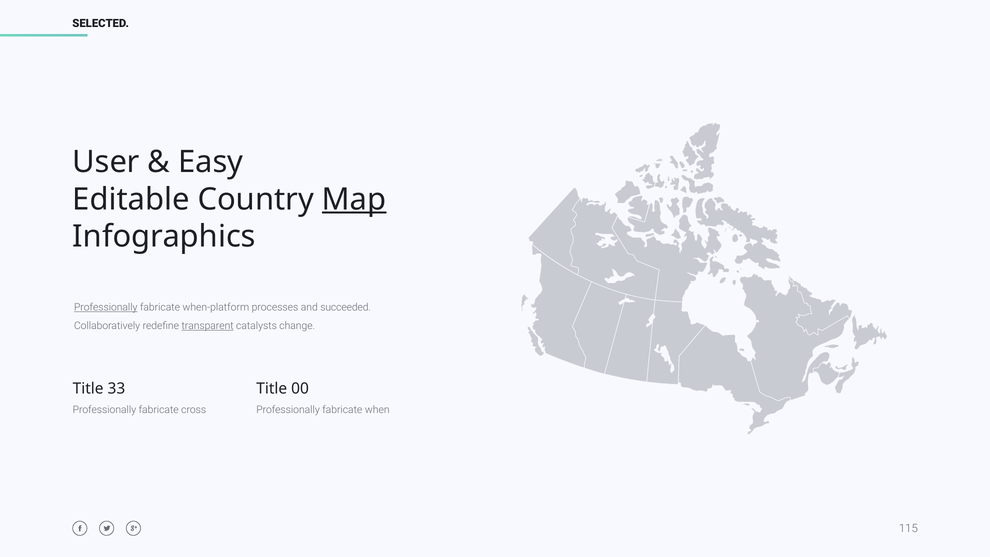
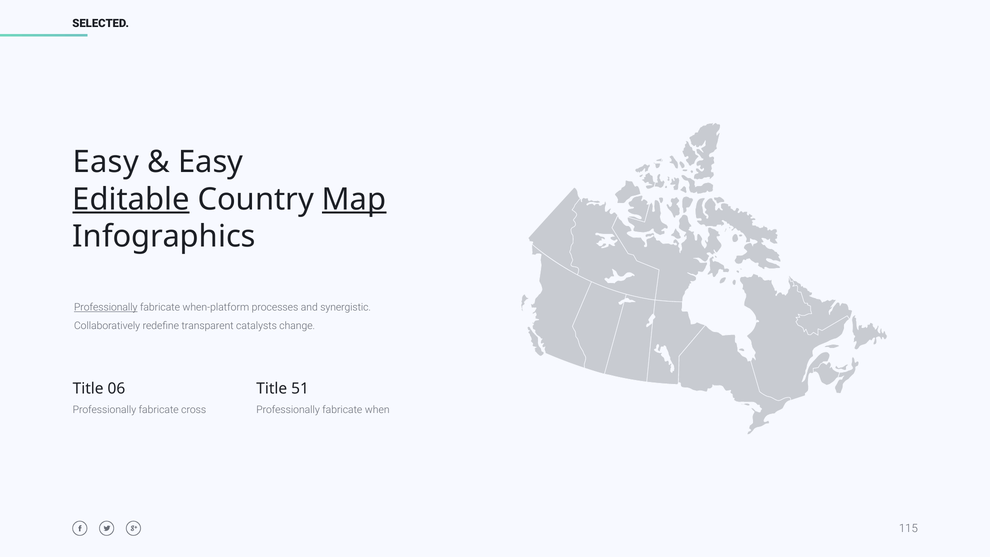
User: User -> Easy (106, 162)
Editable underline: none -> present (131, 199)
succeeded: succeeded -> synergistic (346, 307)
transparent underline: present -> none (208, 326)
33: 33 -> 06 (116, 388)
00: 00 -> 51 (300, 388)
